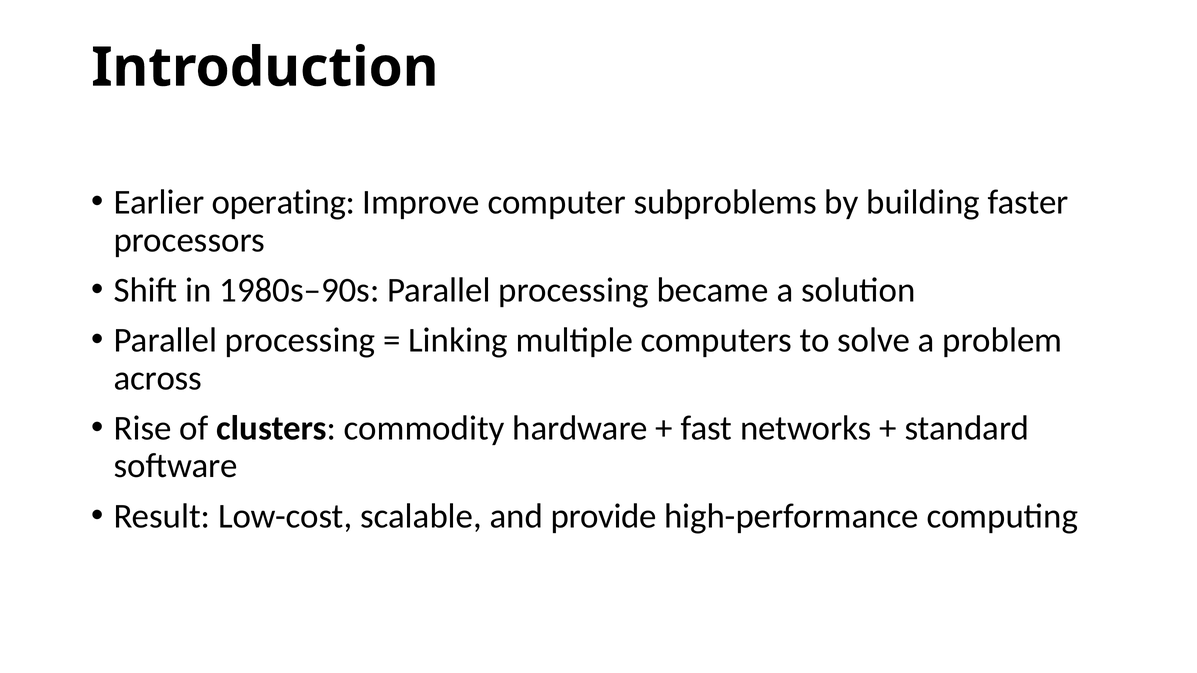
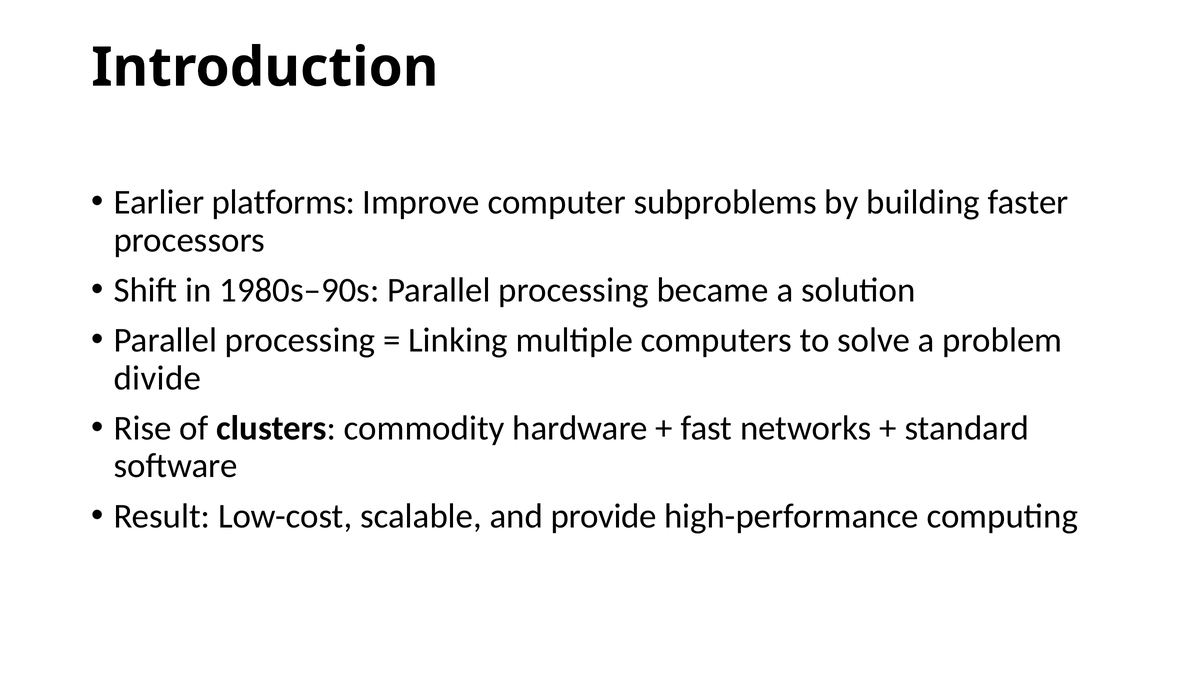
operating: operating -> platforms (283, 202)
across: across -> divide (158, 378)
